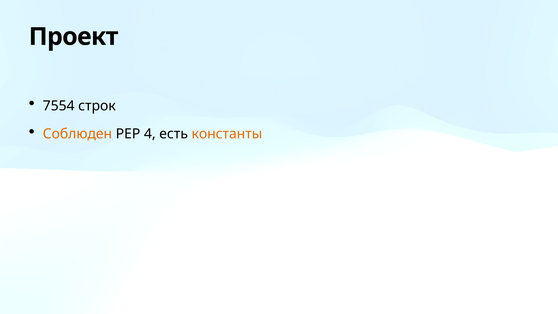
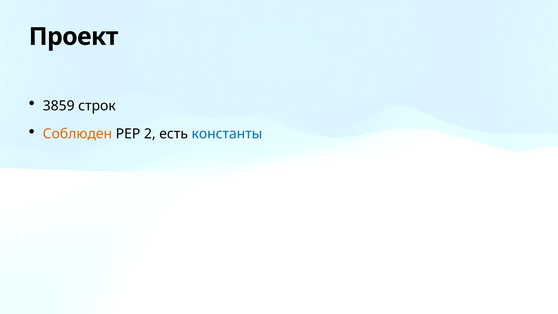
7554: 7554 -> 3859 (59, 106)
4: 4 -> 2 (150, 134)
константы colour: orange -> blue (227, 134)
